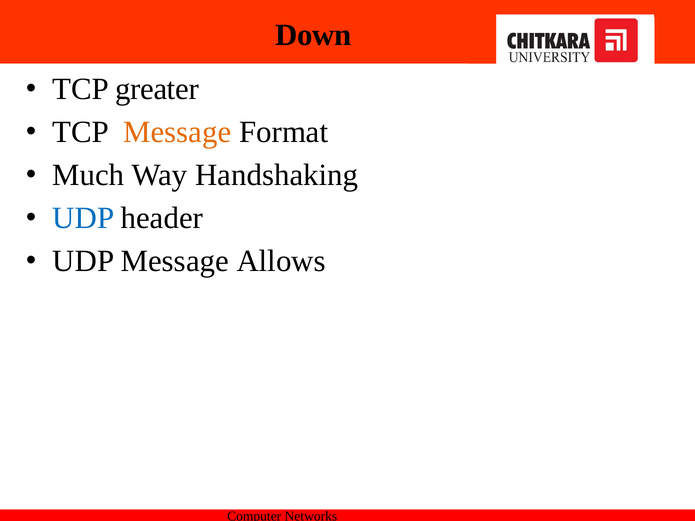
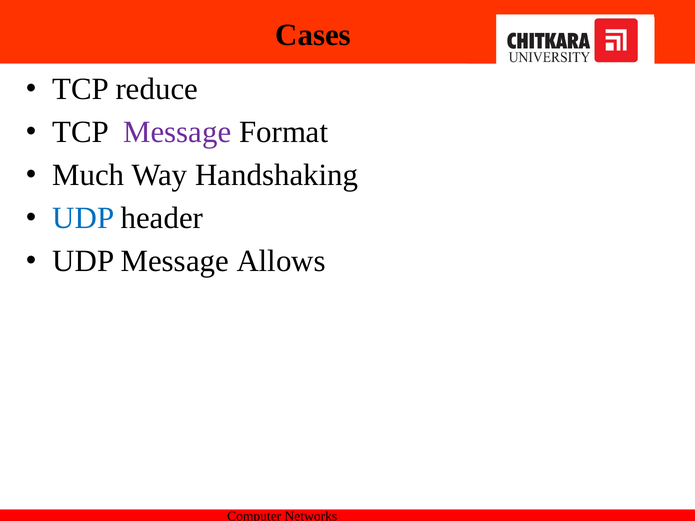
Down: Down -> Cases (313, 35)
greater: greater -> reduce (157, 89)
Message colour: orange -> purple (177, 132)
